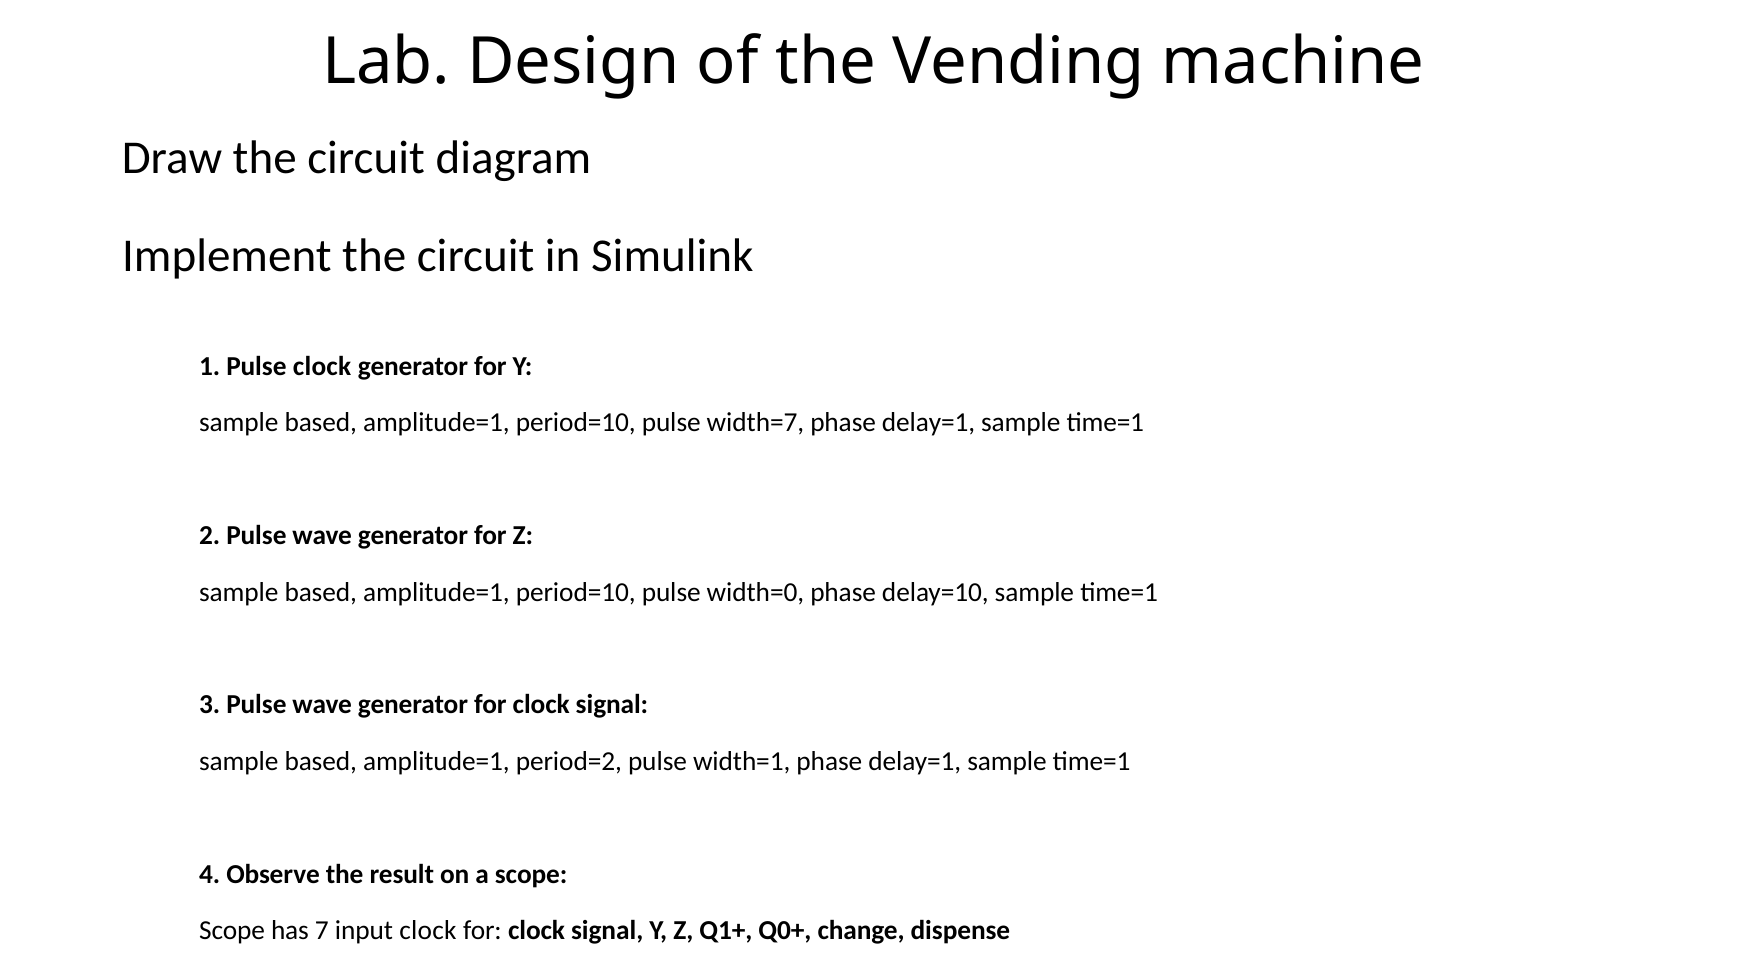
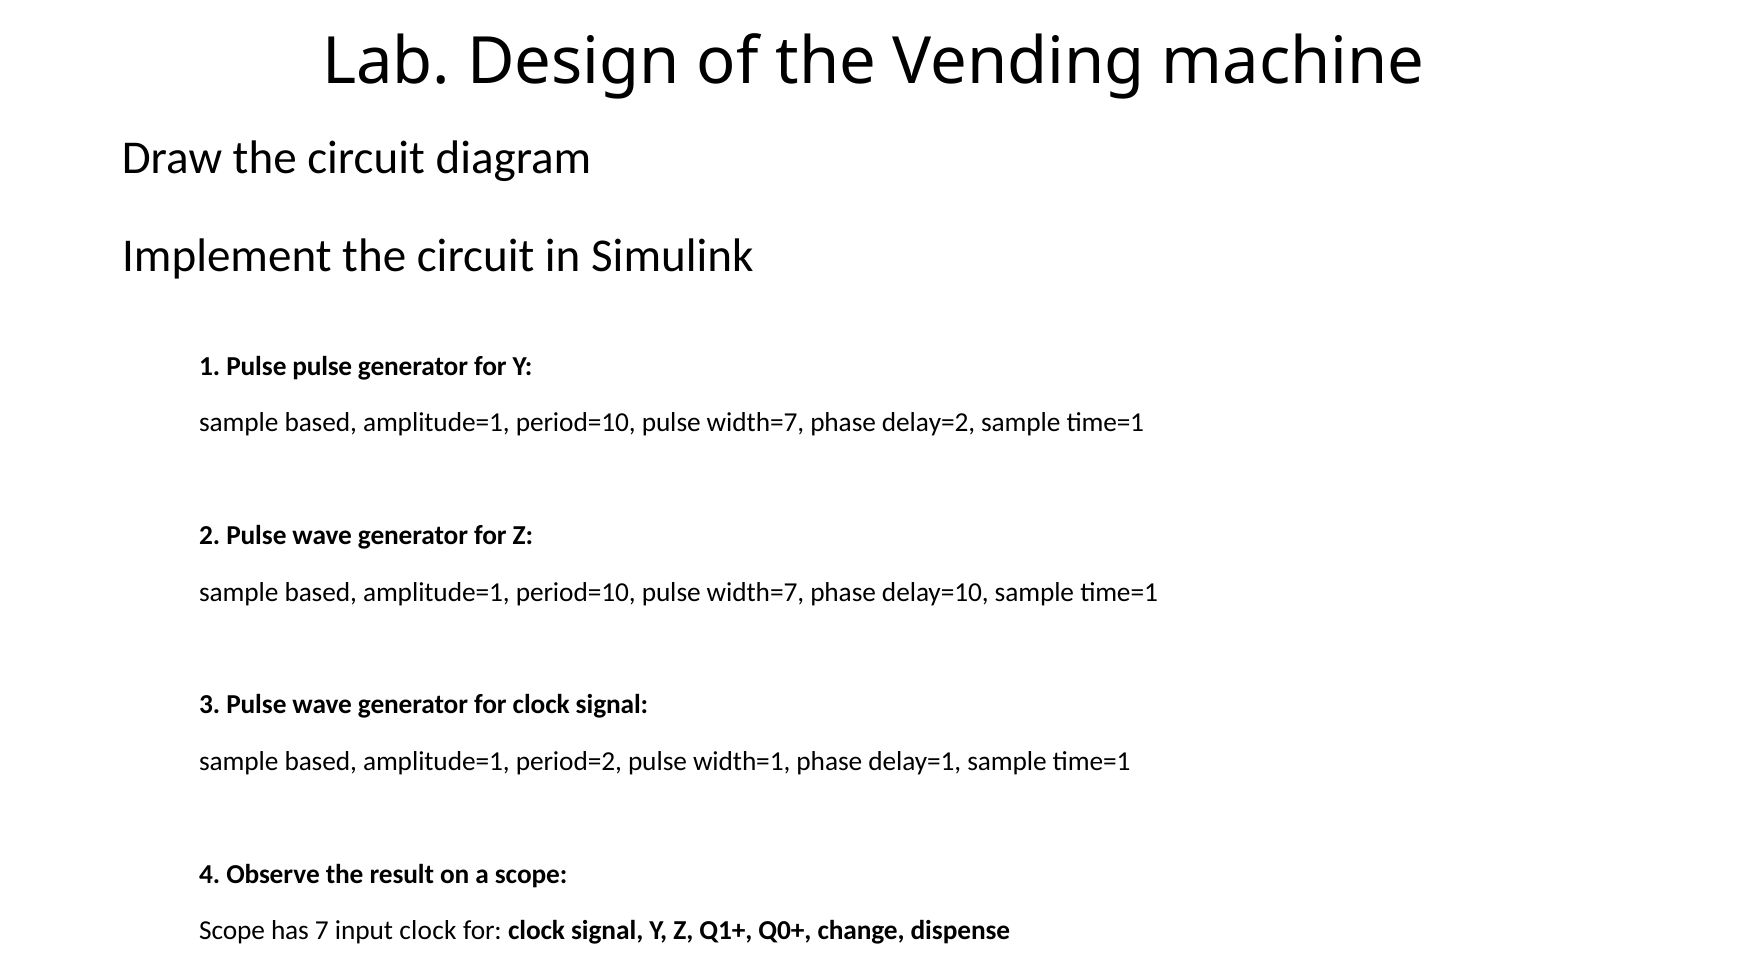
Pulse clock: clock -> pulse (322, 366)
width=7 phase delay=1: delay=1 -> delay=2 (929, 422)
width=0: width=0 -> width=7 (755, 592)
